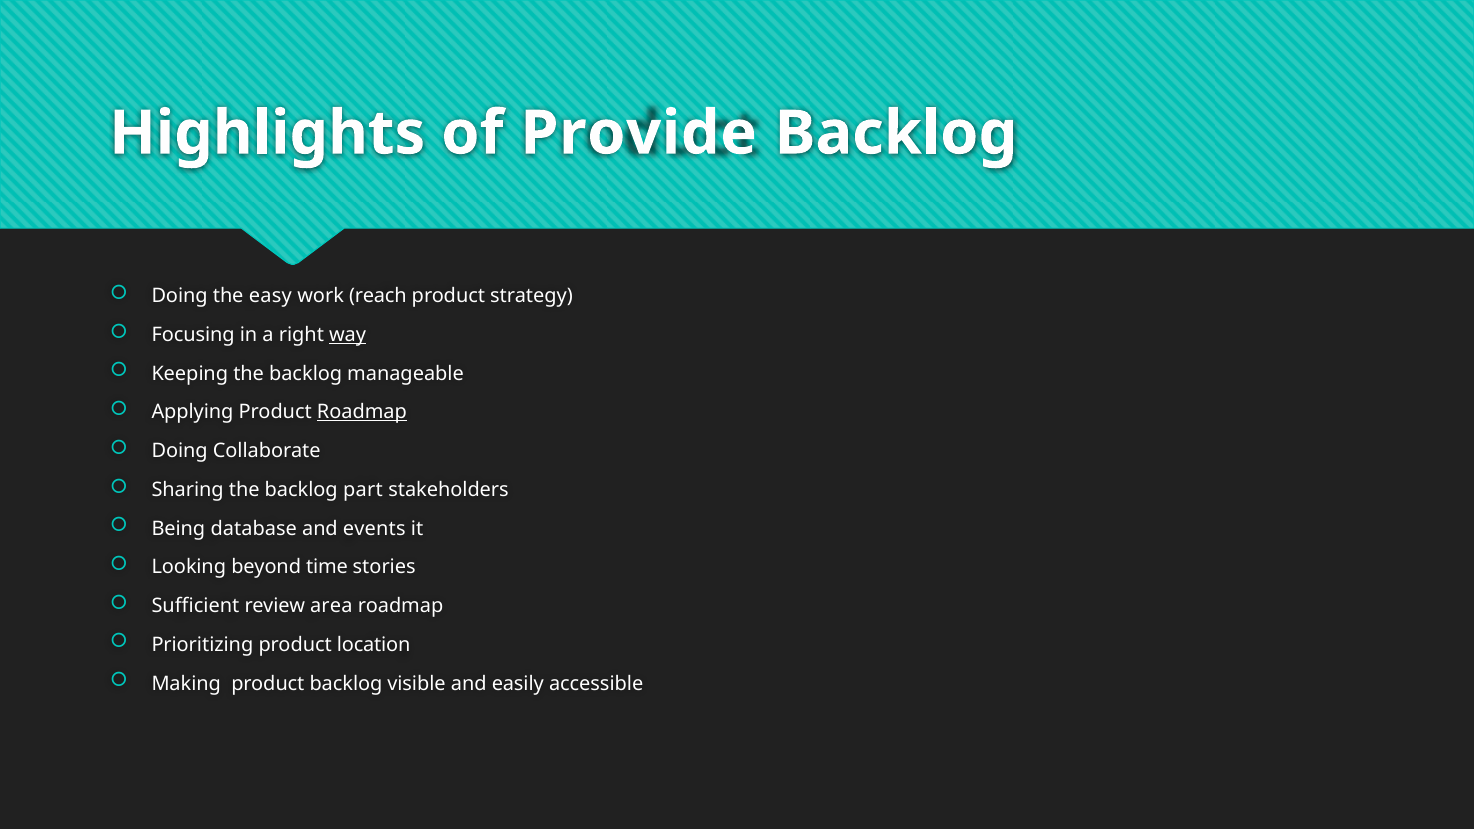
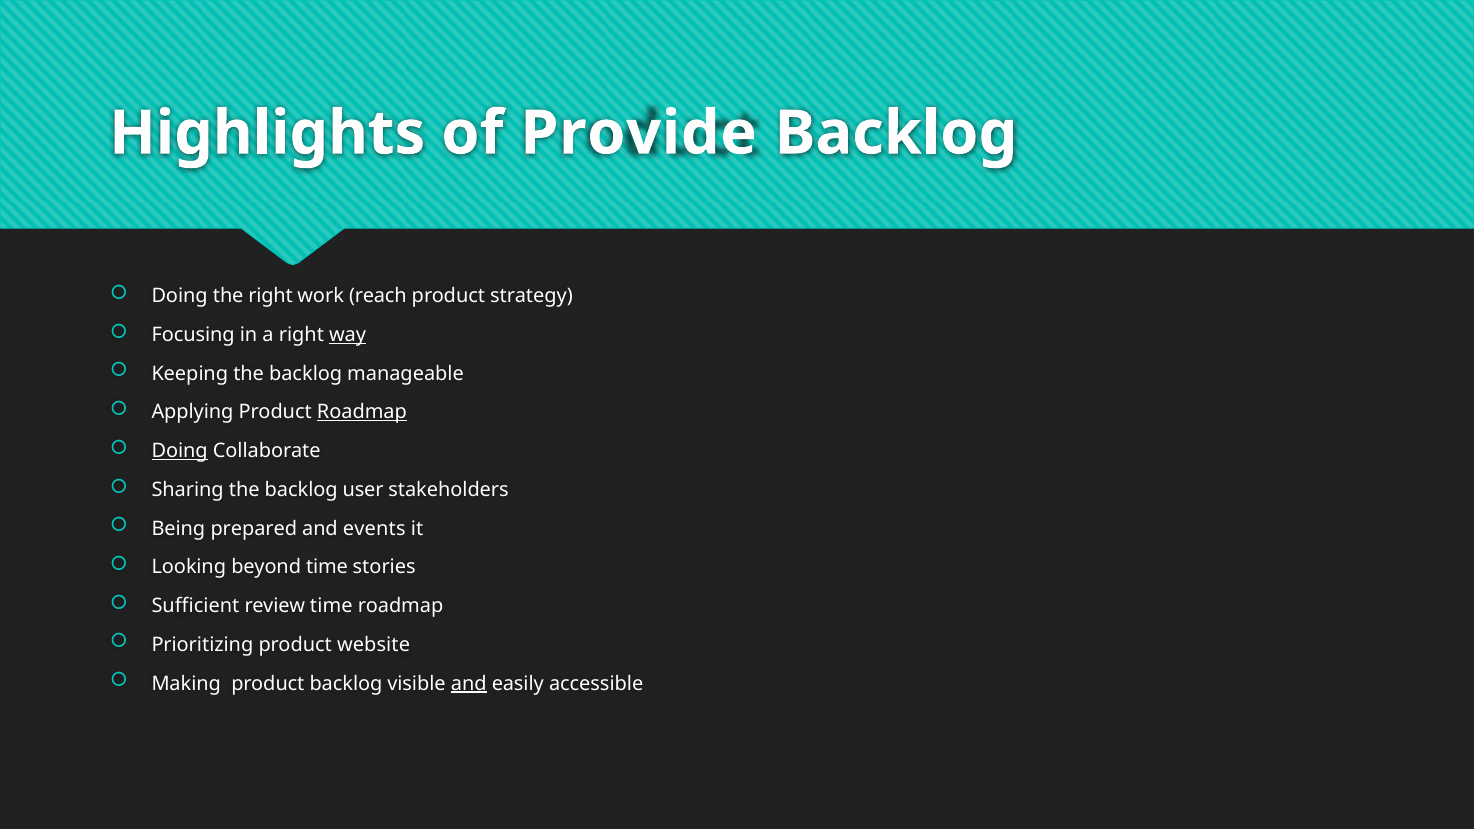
the easy: easy -> right (271, 296)
Doing underline: none -> present (180, 451)
part: part -> user (363, 490)
database: database -> prepared (254, 529)
review area: area -> time (331, 606)
location: location -> website (374, 645)
and underline: none -> present (469, 684)
